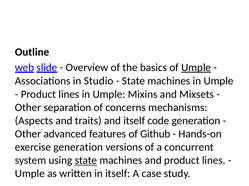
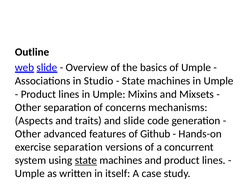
Umple underline: present -> none (196, 68)
and itself: itself -> slide (134, 121)
exercise generation: generation -> separation (78, 148)
